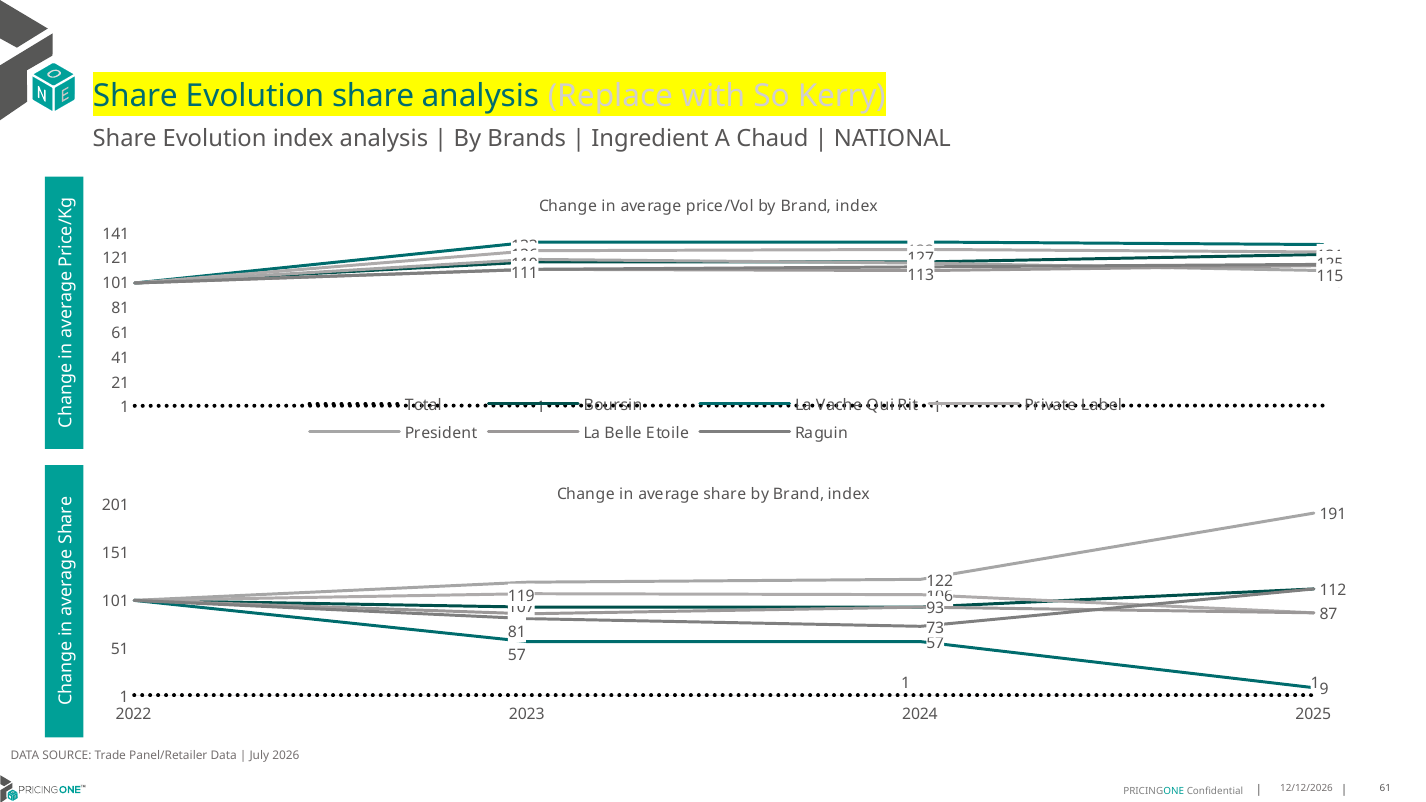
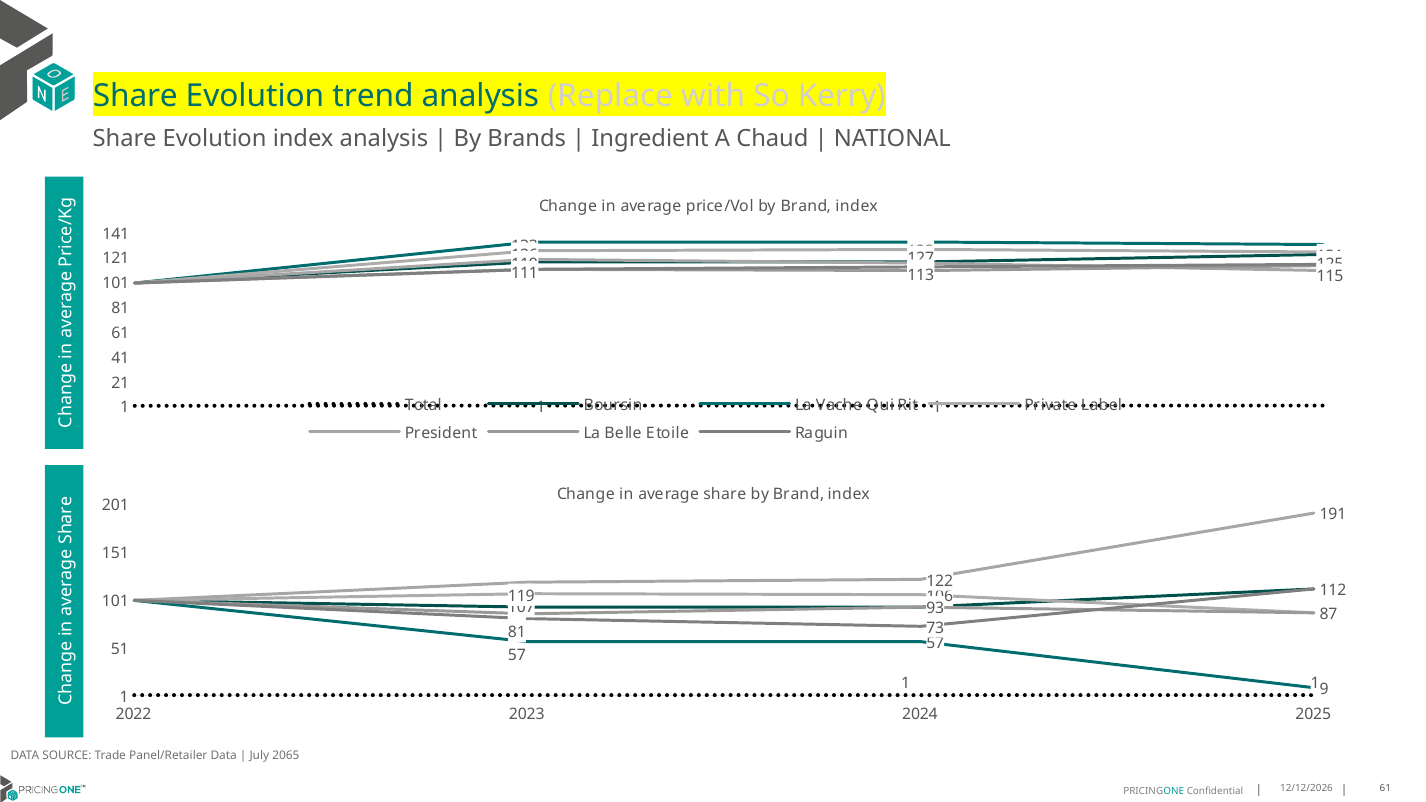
Evolution share: share -> trend (373, 96)
2026: 2026 -> 2065 (286, 756)
